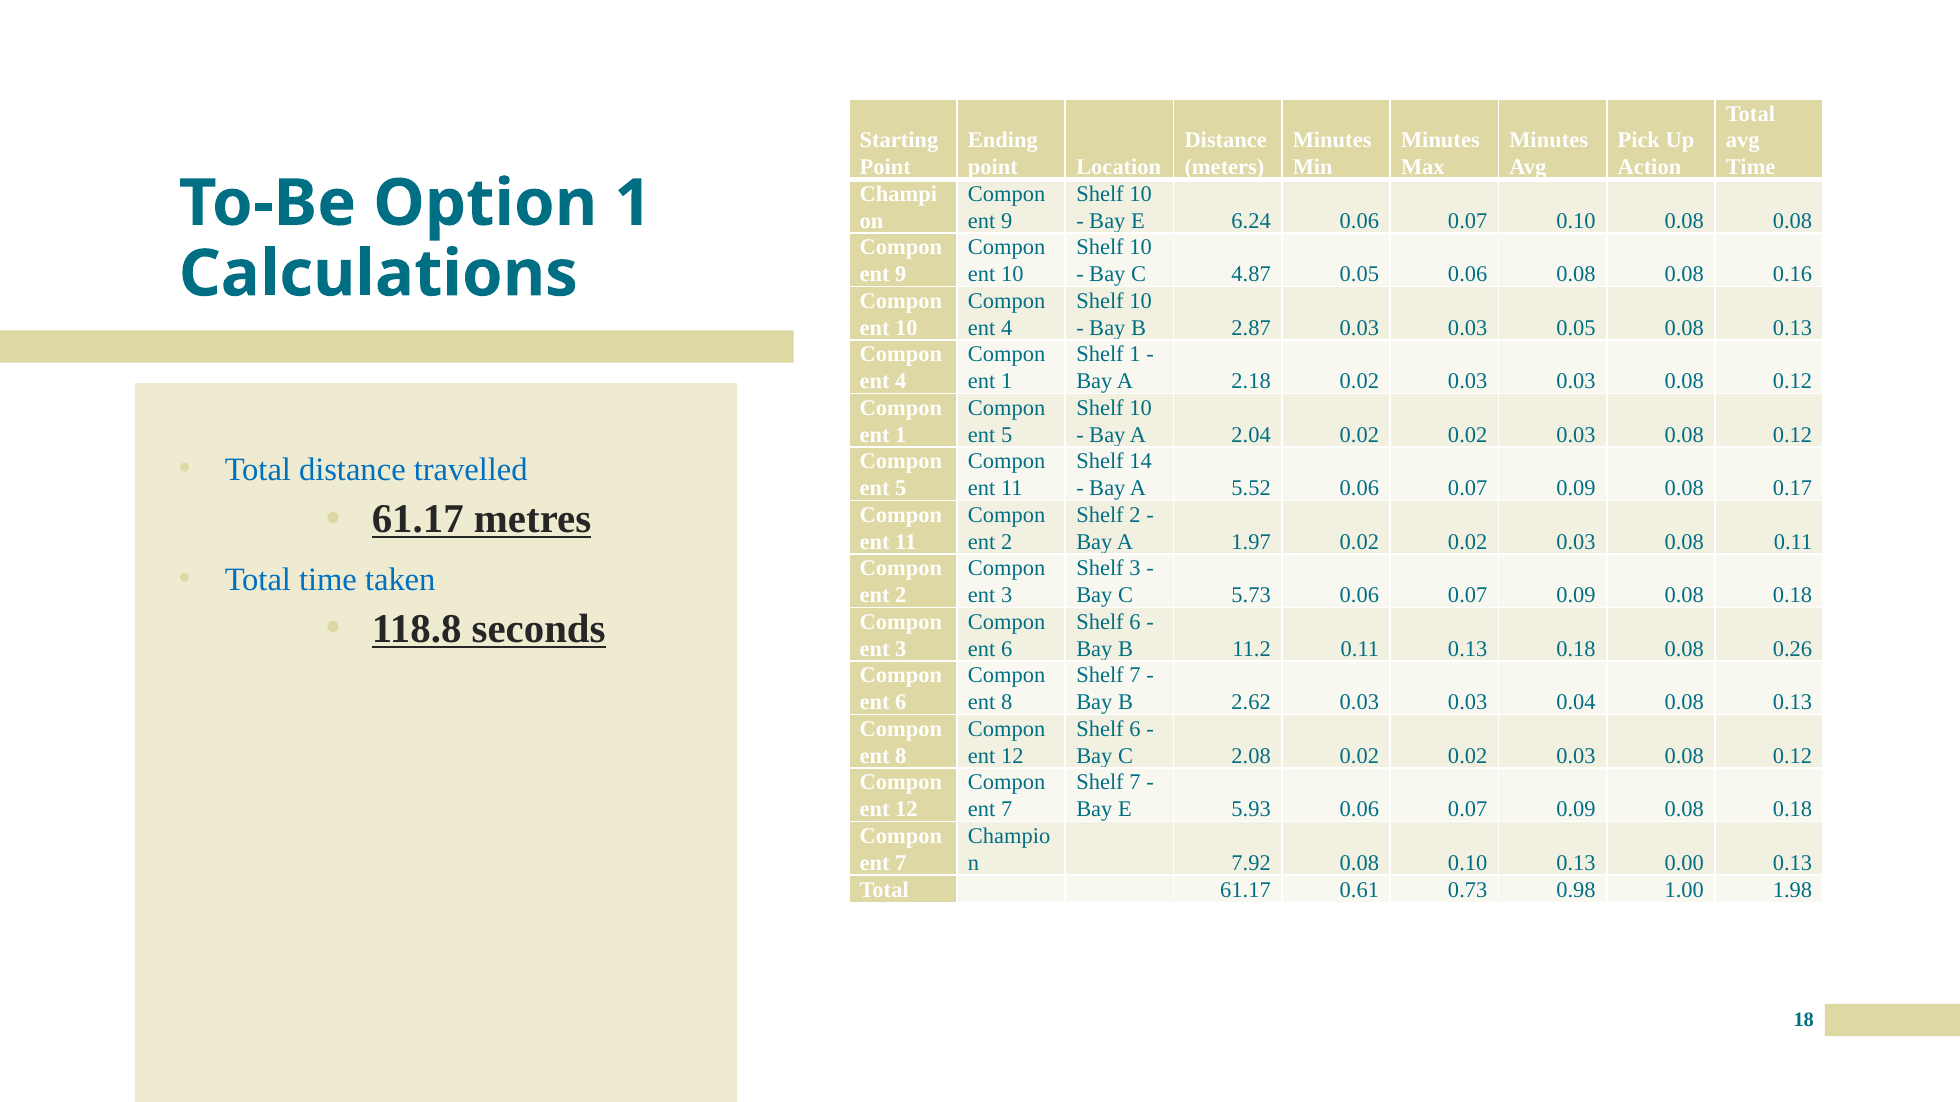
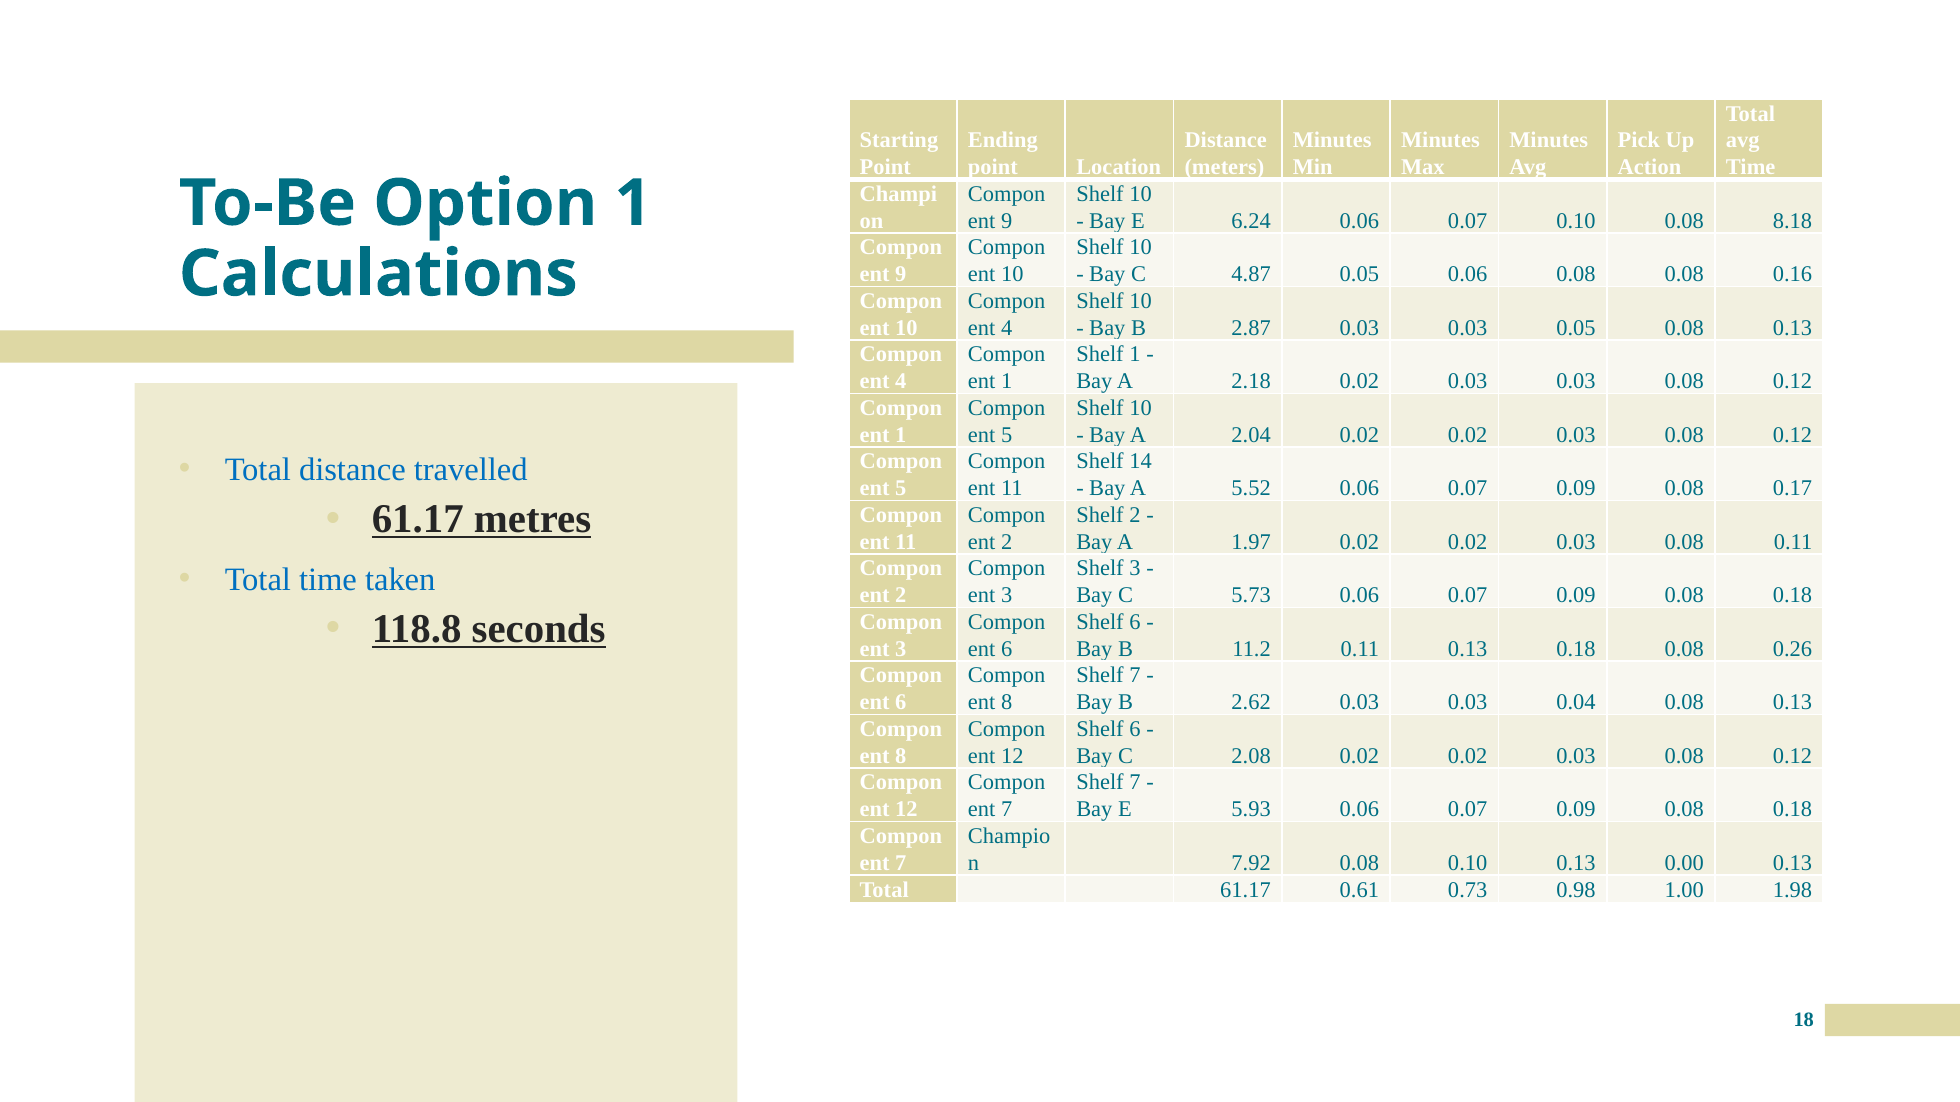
0.10 0.08 0.08: 0.08 -> 8.18 (1793, 221)
